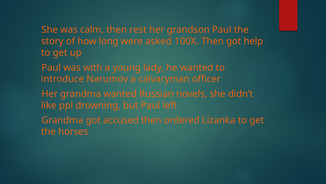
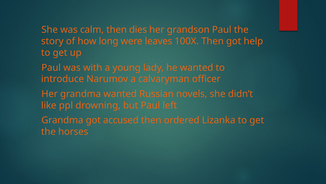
rest: rest -> dies (138, 30)
asked: asked -> leaves (159, 41)
